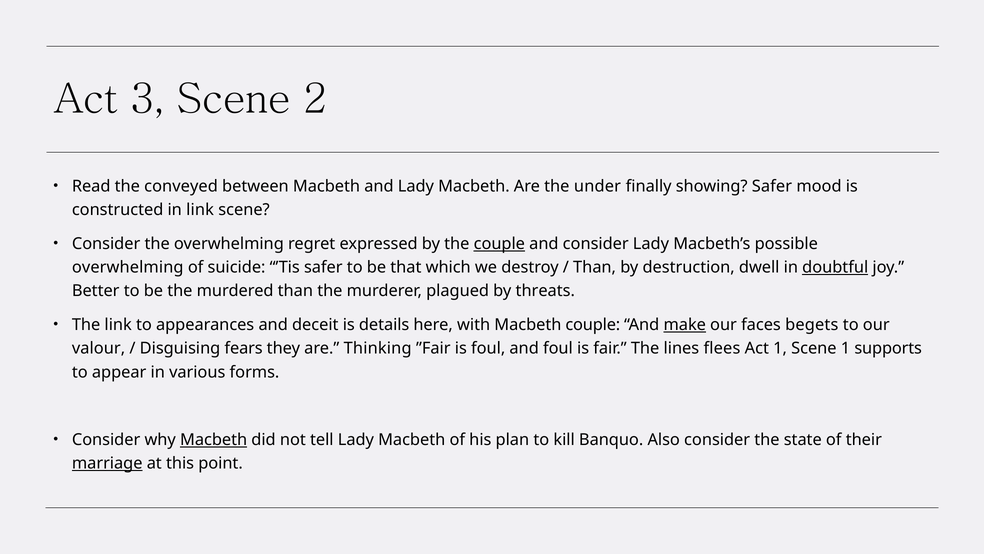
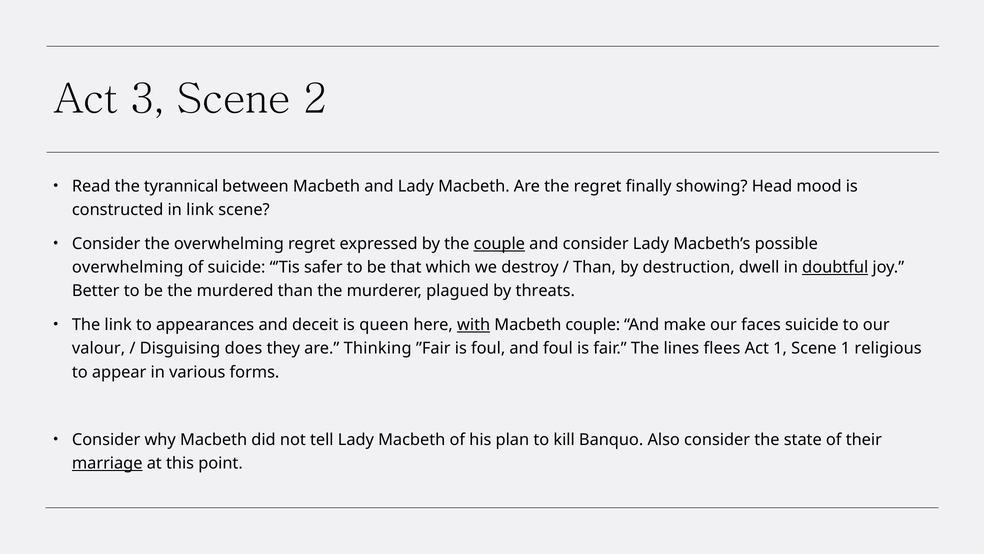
conveyed: conveyed -> tyrannical (181, 186)
the under: under -> regret (598, 186)
showing Safer: Safer -> Head (772, 186)
details: details -> queen (384, 325)
with underline: none -> present (474, 325)
make underline: present -> none (685, 325)
faces begets: begets -> suicide (812, 325)
fears: fears -> does (243, 348)
supports: supports -> religious (888, 348)
Macbeth underline: present -> none (214, 439)
